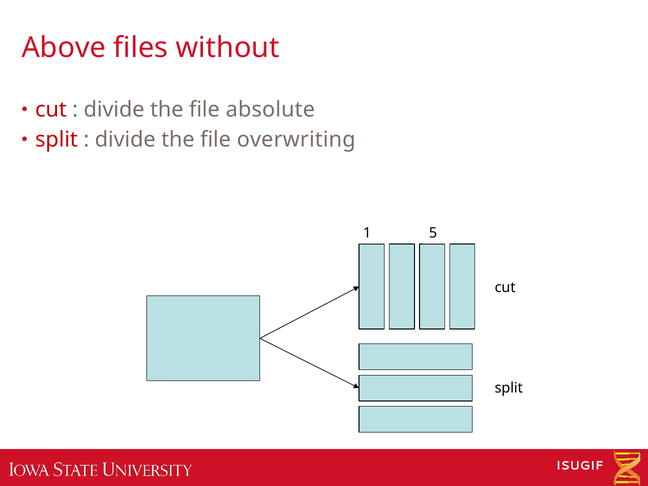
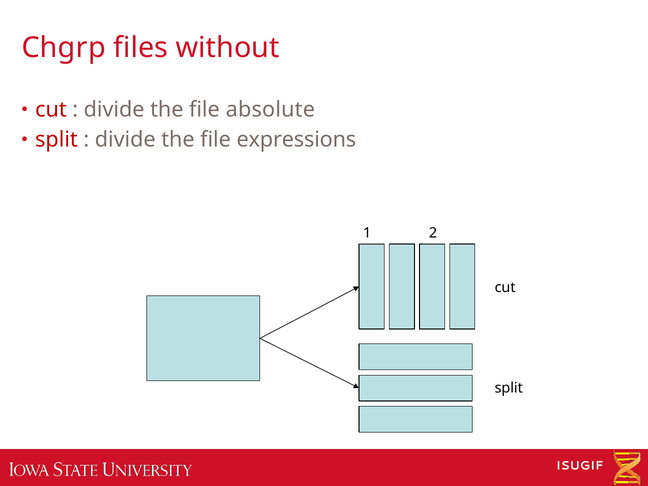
Above: Above -> Chgrp (64, 48)
overwriting: overwriting -> expressions (296, 140)
5: 5 -> 2 (433, 233)
